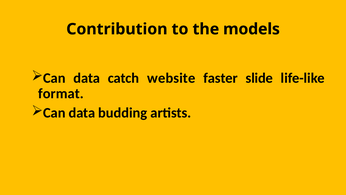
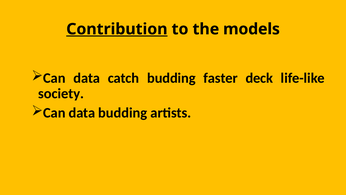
Contribution underline: none -> present (117, 29)
catch website: website -> budding (171, 78)
slide: slide -> deck (259, 78)
format: format -> society (61, 93)
